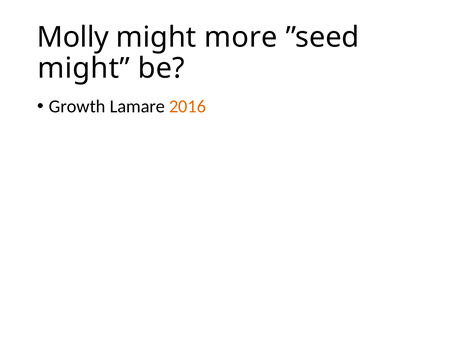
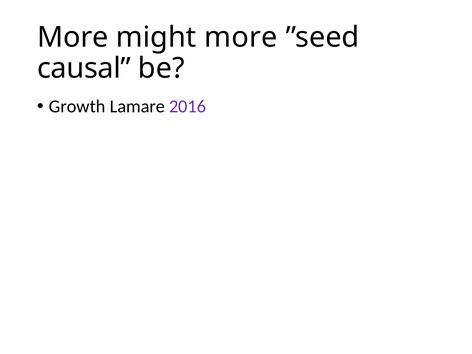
Molly: Molly -> More (73, 37)
might: might -> causal (84, 68)
2016 colour: orange -> purple (188, 106)
